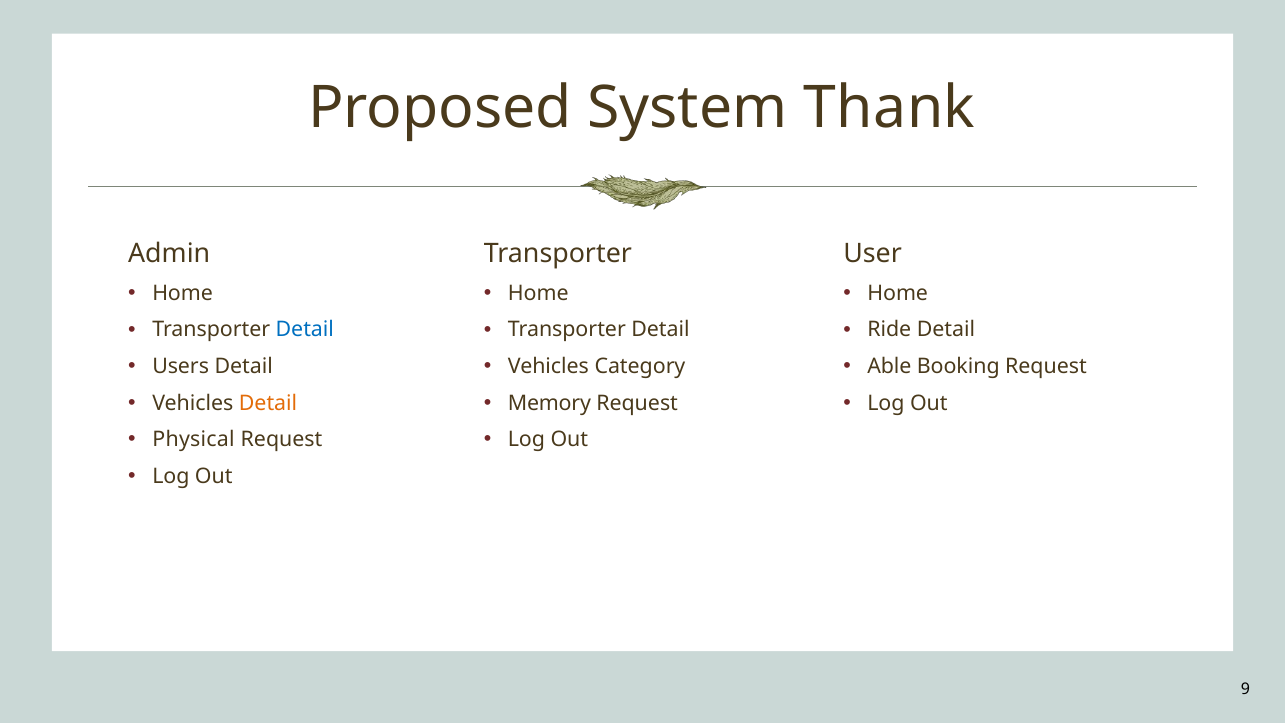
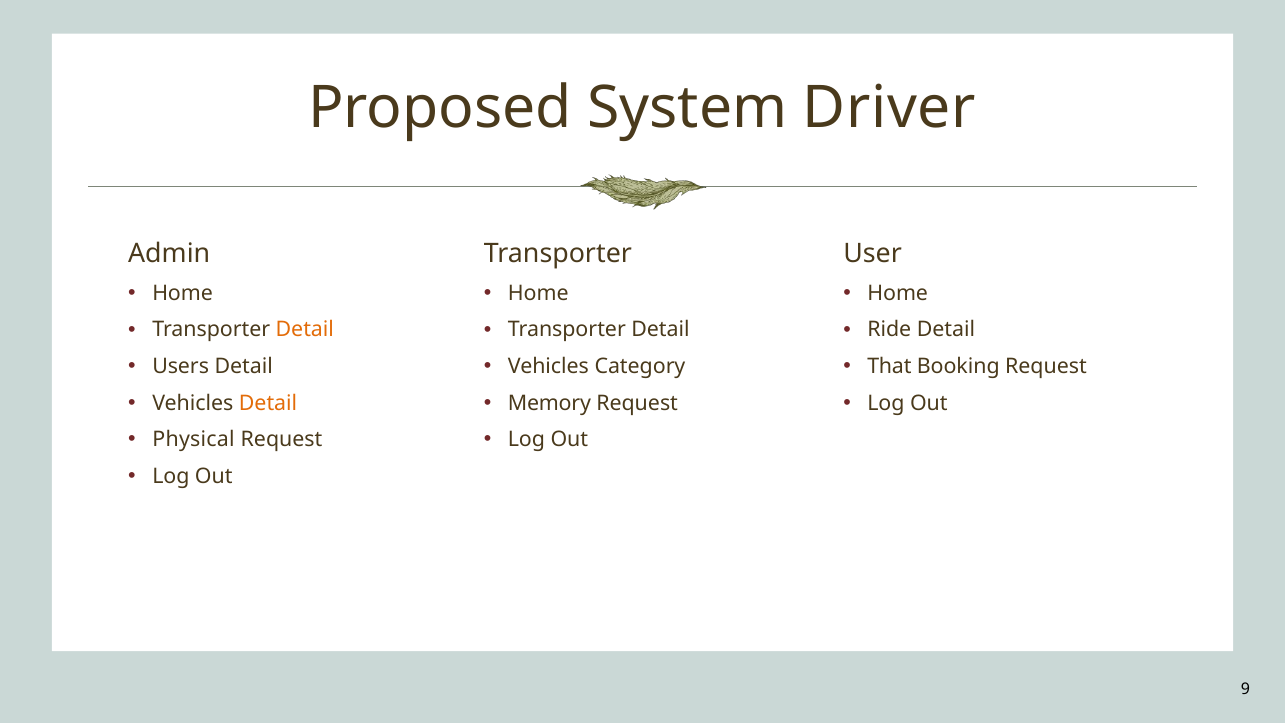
Thank: Thank -> Driver (889, 108)
Detail colour: blue -> orange (305, 330)
Able: Able -> That (889, 366)
